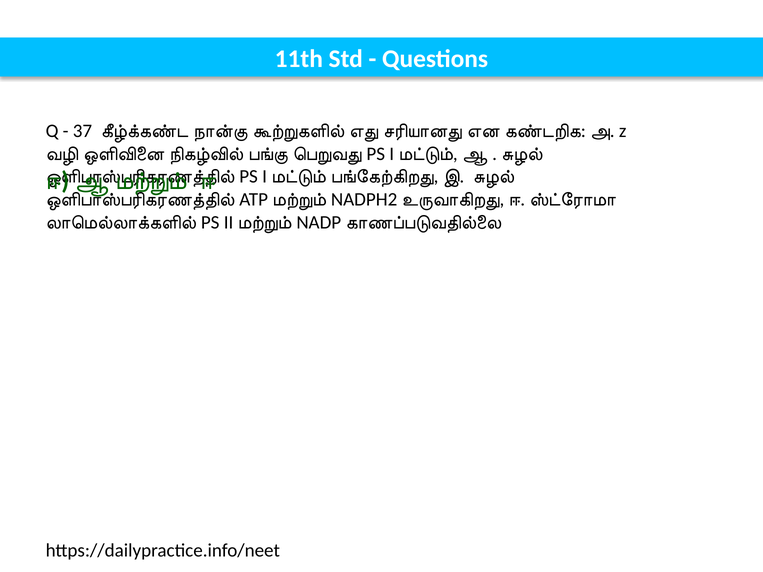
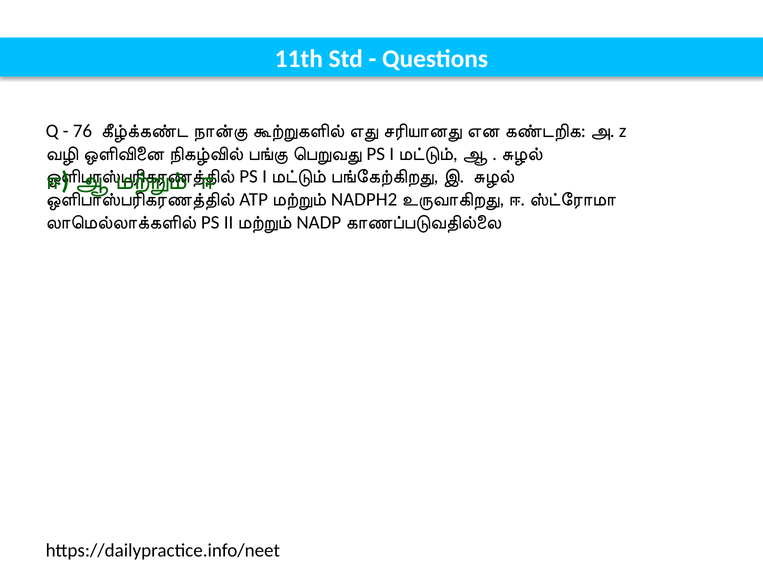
37: 37 -> 76 (82, 131)
